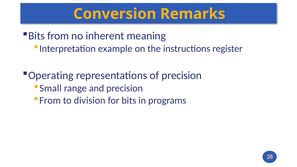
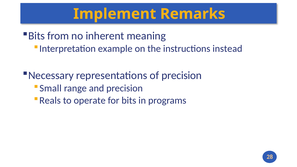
Conversion: Conversion -> Implement (115, 14)
register: register -> instead (227, 49)
Operating: Operating -> Necessary (51, 75)
From: From -> Reals (50, 101)
division: division -> operate (90, 101)
